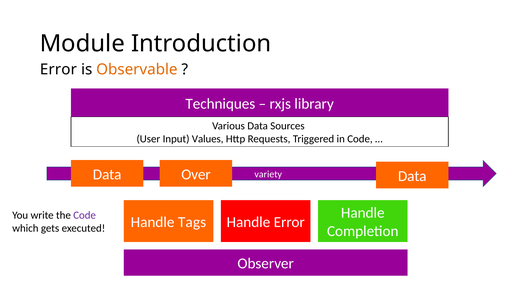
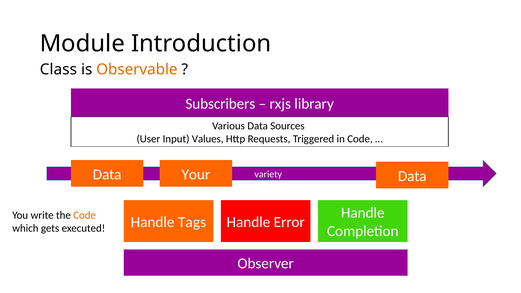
Error: Error -> Class (58, 70)
Techniques: Techniques -> Subscribers (220, 104)
Over: Over -> Your (196, 174)
Code colour: purple -> orange (85, 215)
